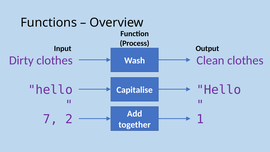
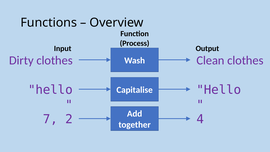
1: 1 -> 4 (200, 119)
